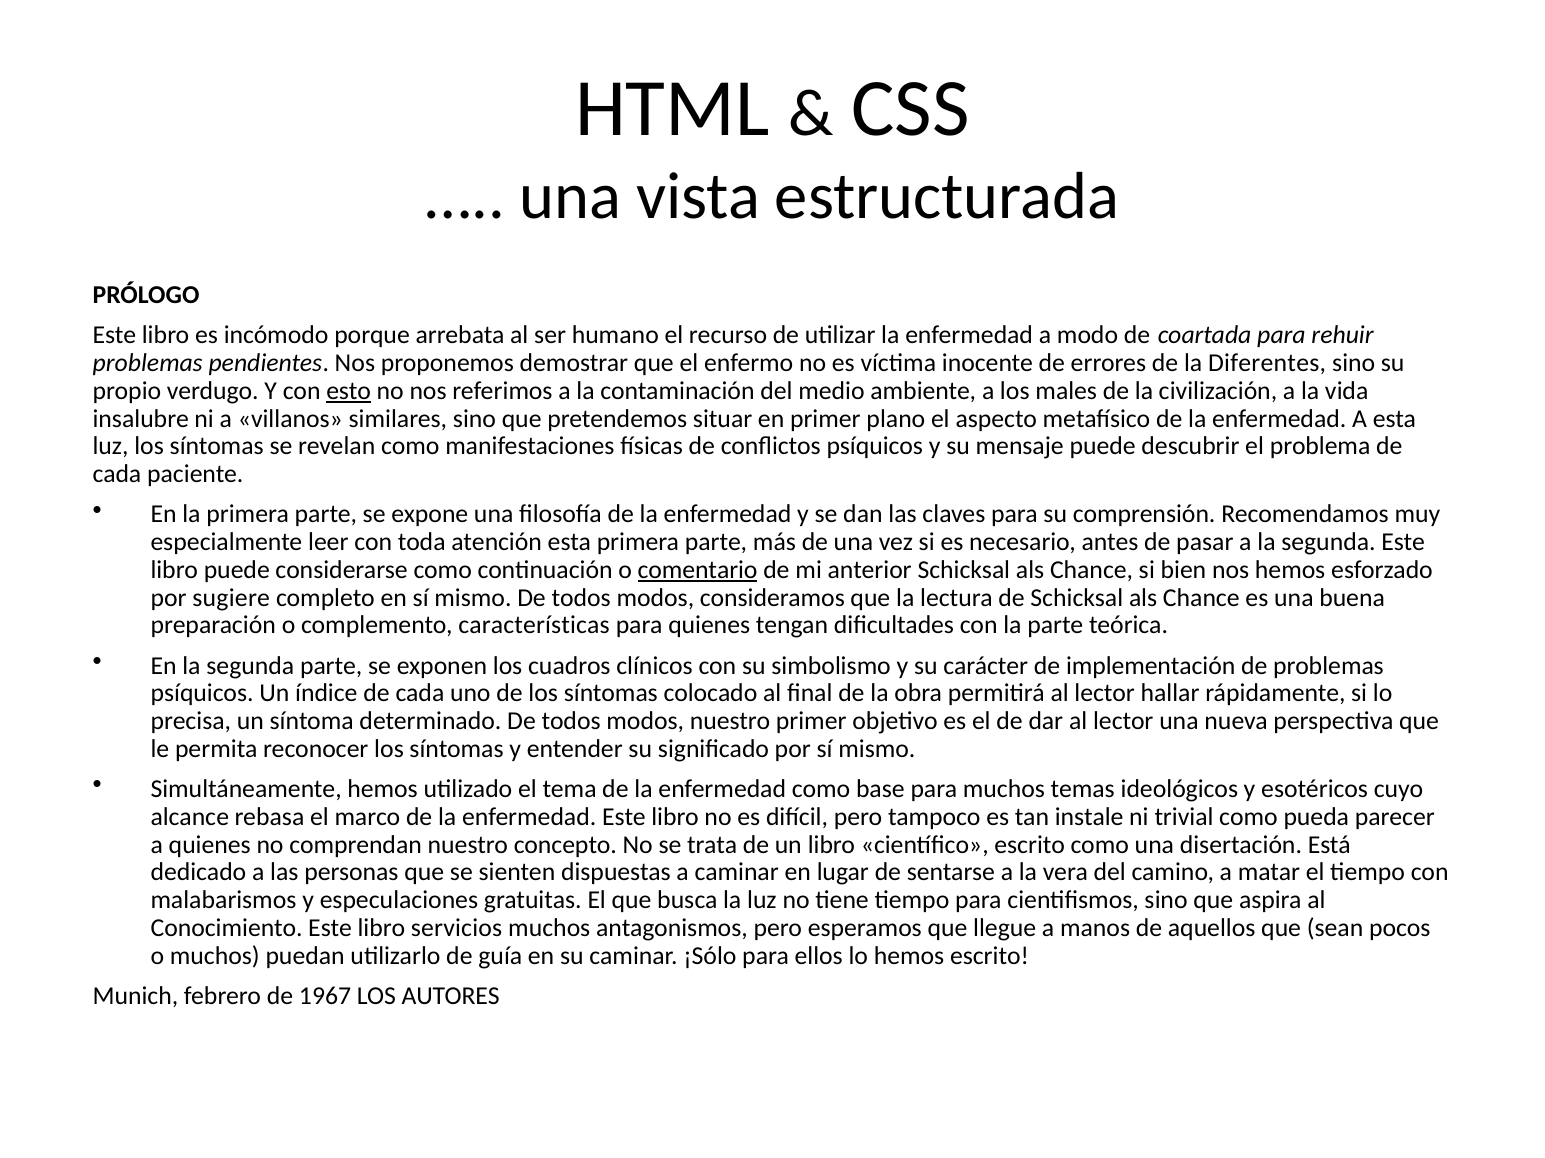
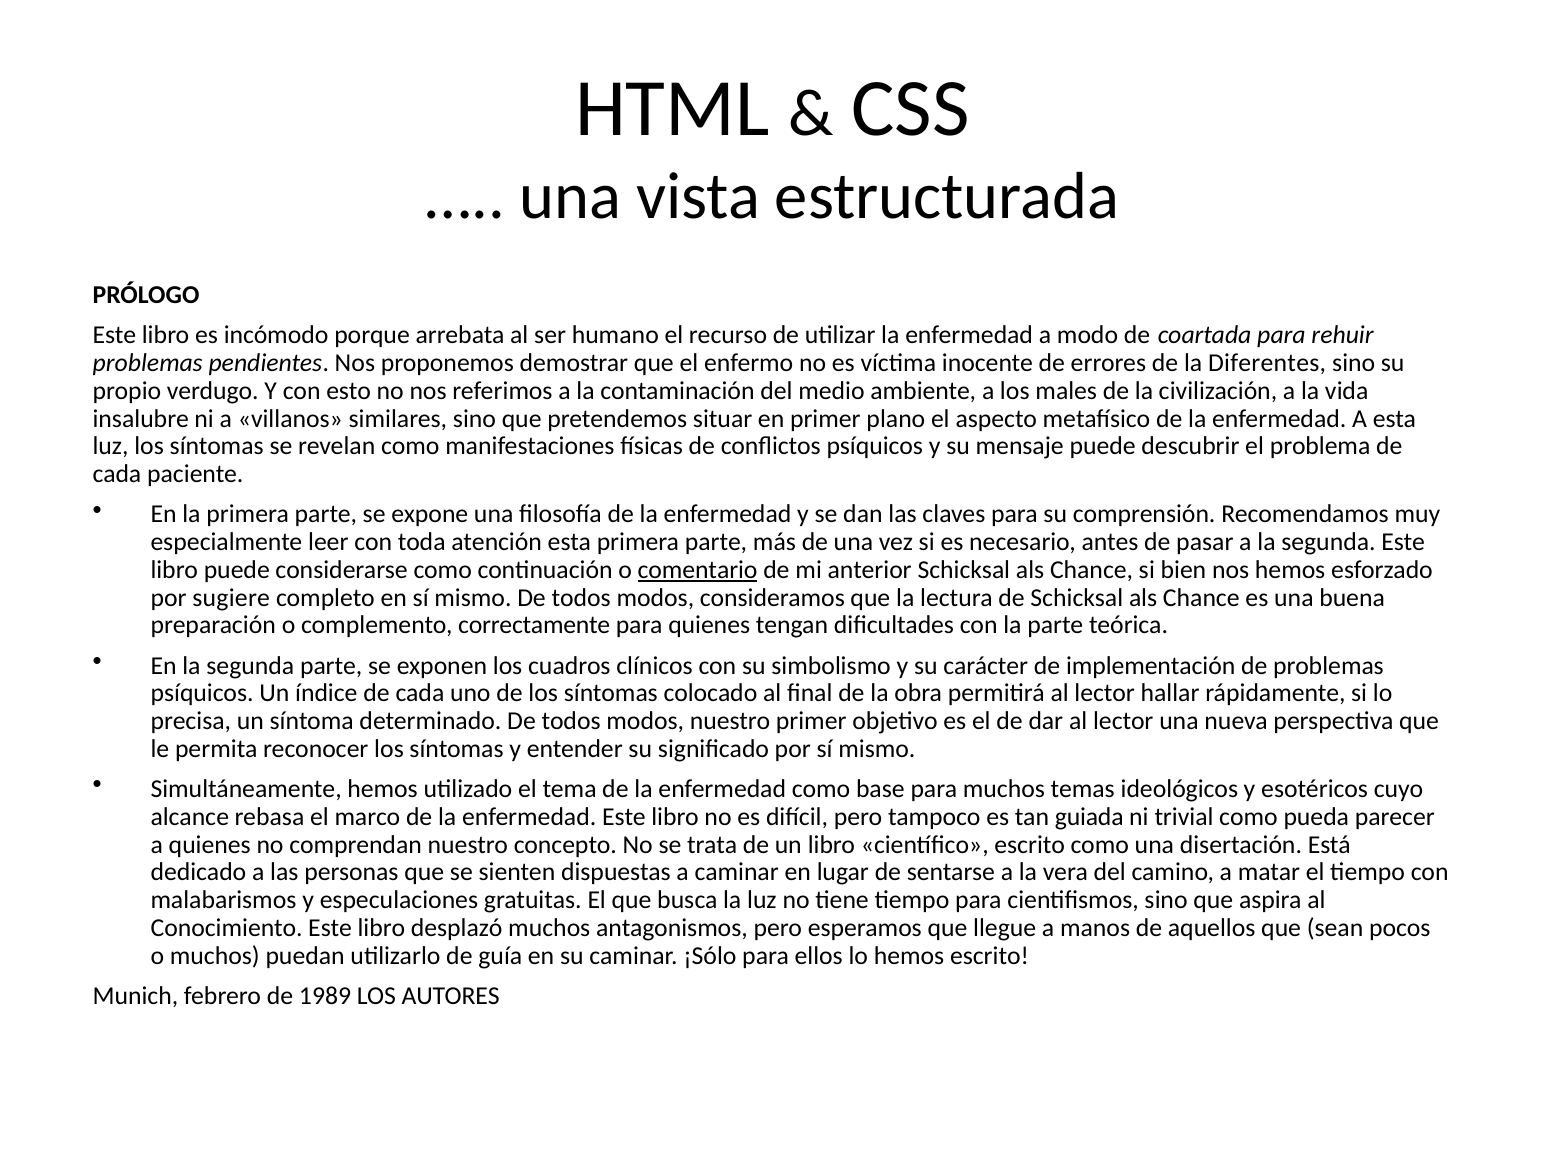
esto underline: present -> none (349, 391)
características: características -> correctamente (534, 626)
instale: instale -> guiada (1089, 817)
servicios: servicios -> desplazó (457, 928)
1967: 1967 -> 1989 (325, 996)
